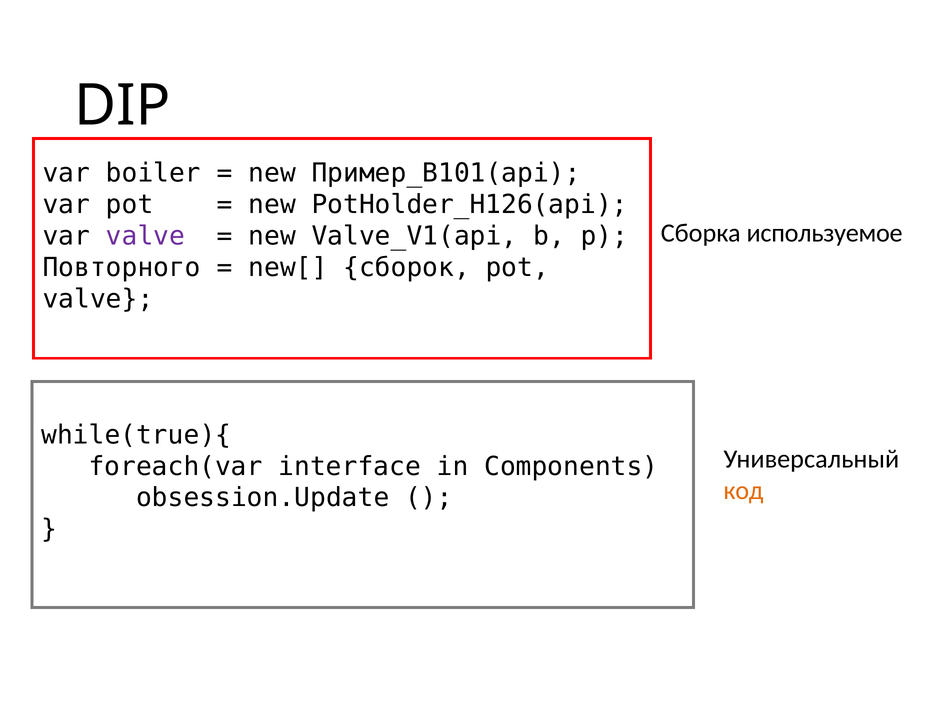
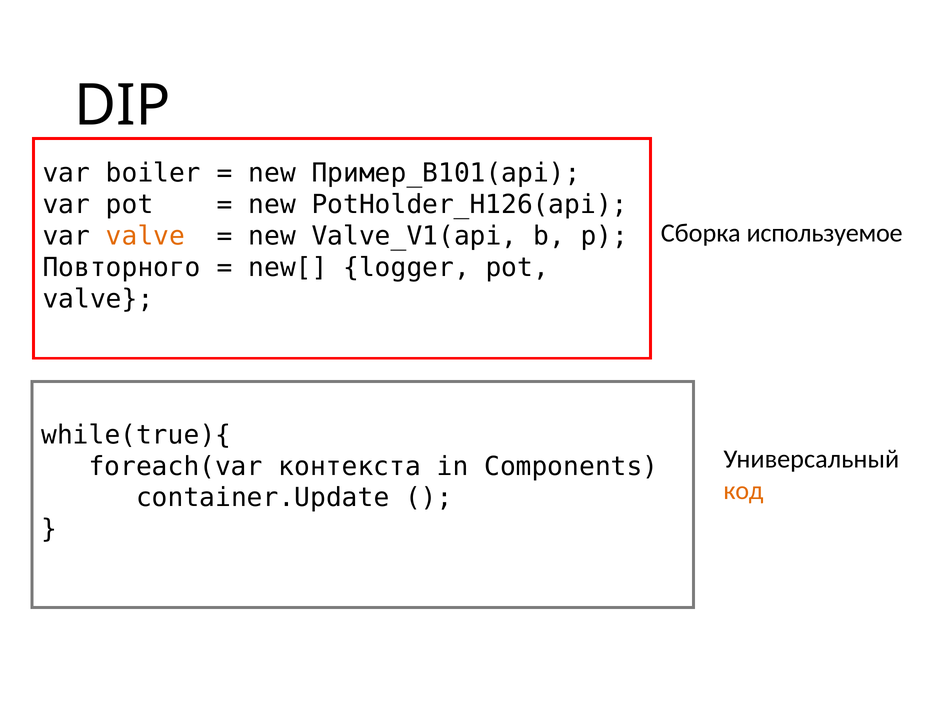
valve colour: purple -> orange (145, 236)
сборок: сборок -> logger (407, 268)
interface: interface -> контекста (350, 466)
obsession.Update: obsession.Update -> container.Update (263, 498)
